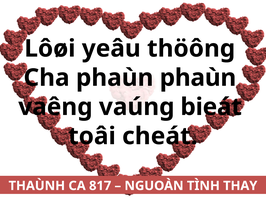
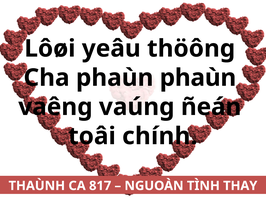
bieát: bieát -> ñeán (211, 107)
cheát: cheát -> chính (160, 136)
